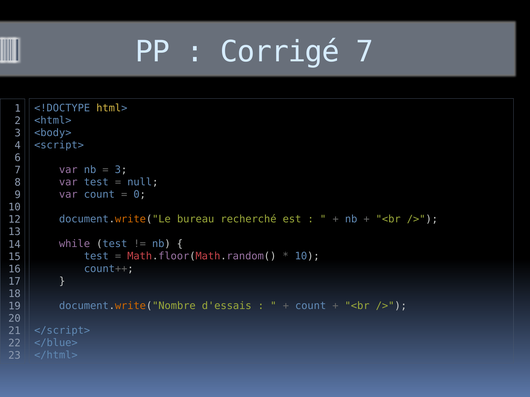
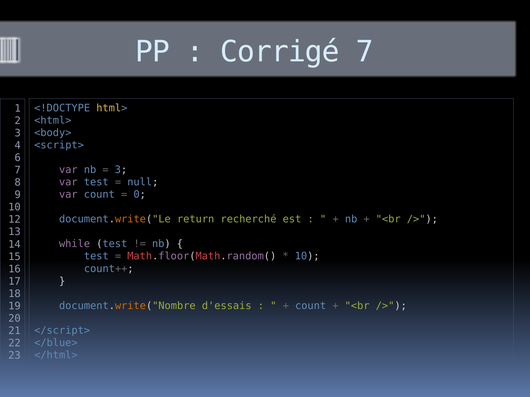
bureau: bureau -> return (196, 219)
